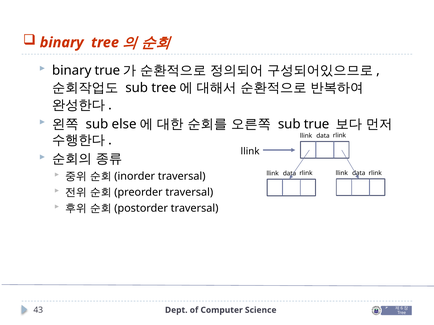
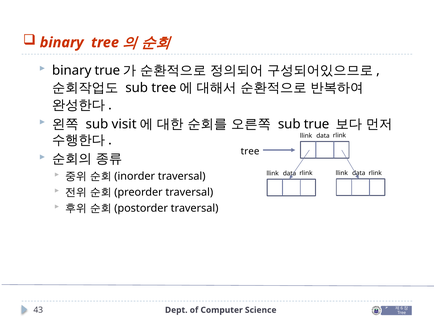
else: else -> visit (124, 124)
llink: llink -> tree (250, 152)
